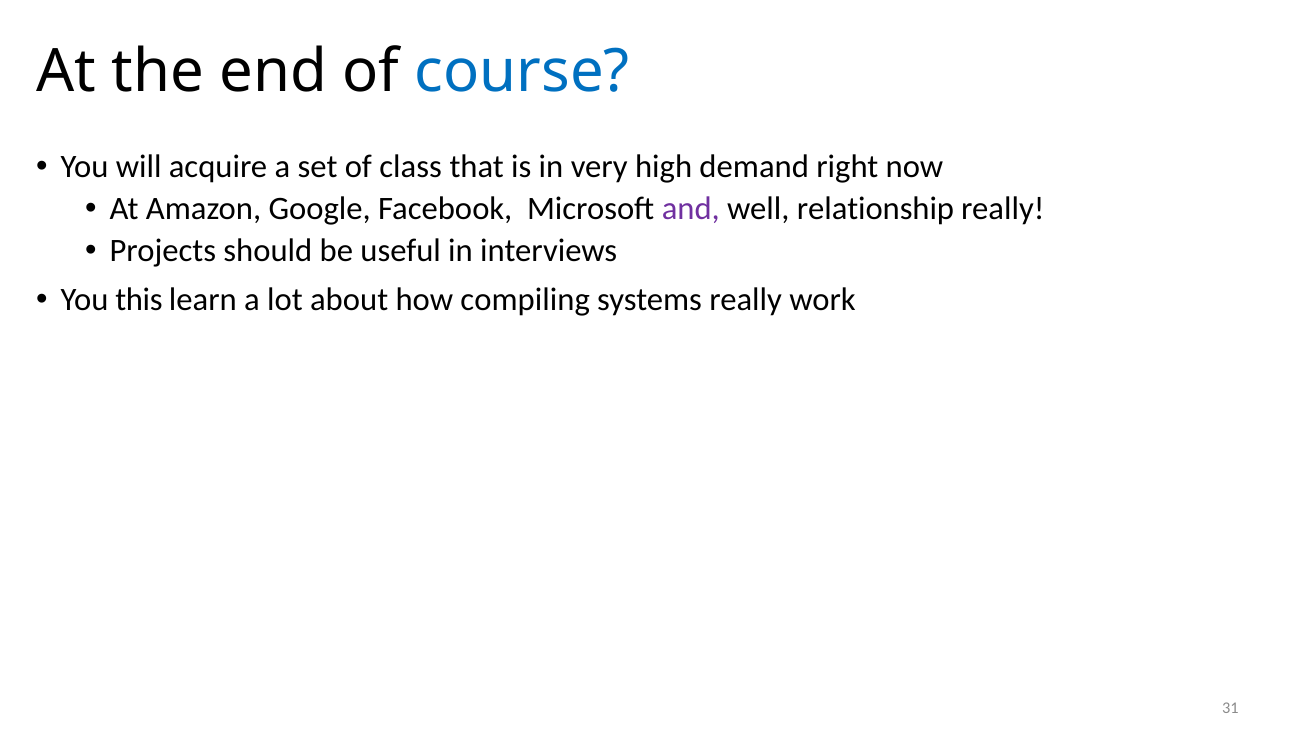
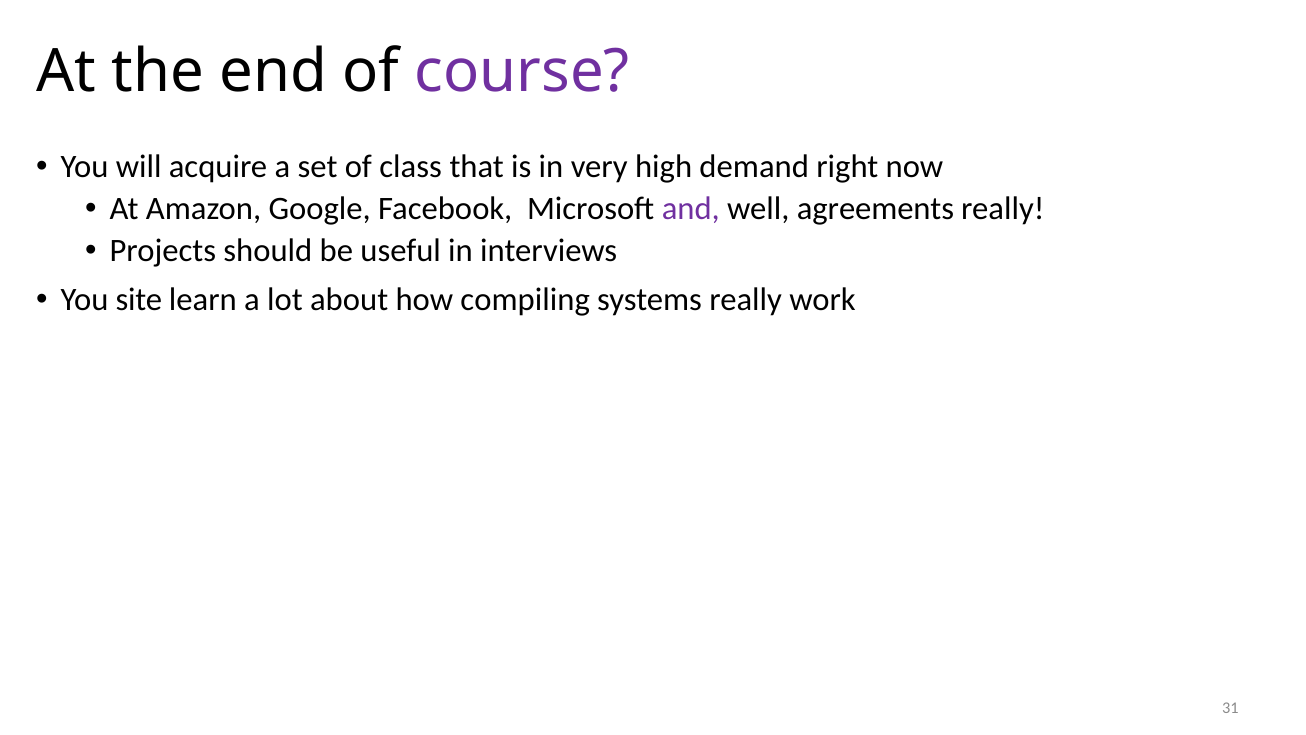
course colour: blue -> purple (522, 72)
relationship: relationship -> agreements (875, 209)
this: this -> site (139, 300)
